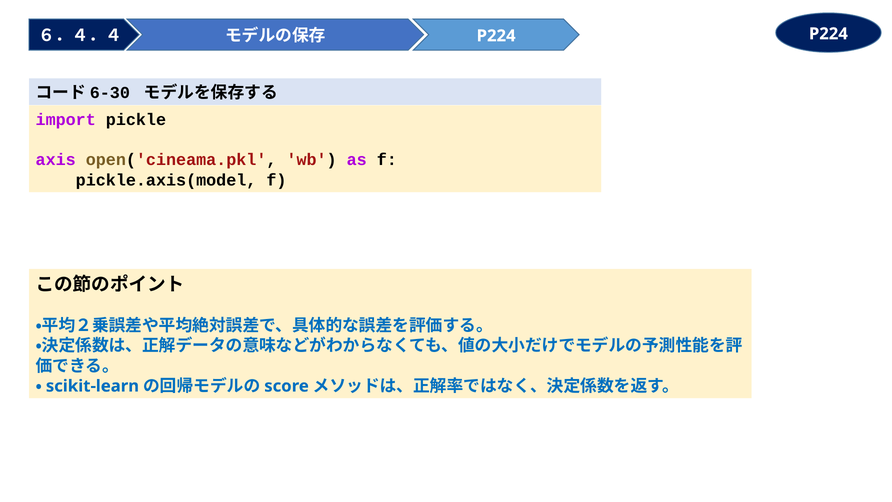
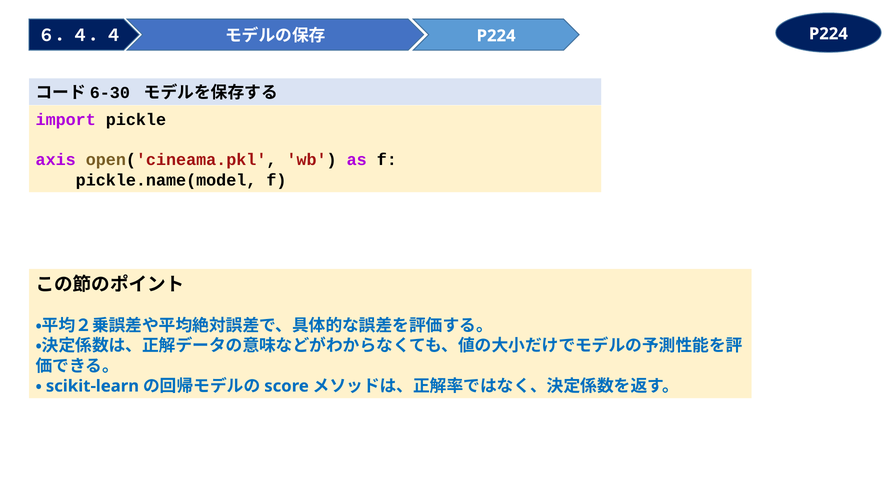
pickle.axis(model: pickle.axis(model -> pickle.name(model (166, 180)
